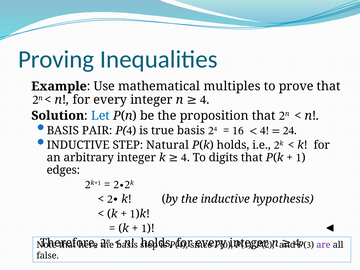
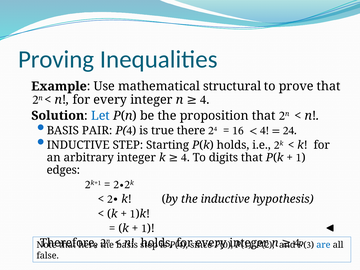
multiples: multiples -> structural (232, 86)
true basis: basis -> there (191, 131)
Natural: Natural -> Starting (168, 145)
are colour: purple -> blue (323, 245)
